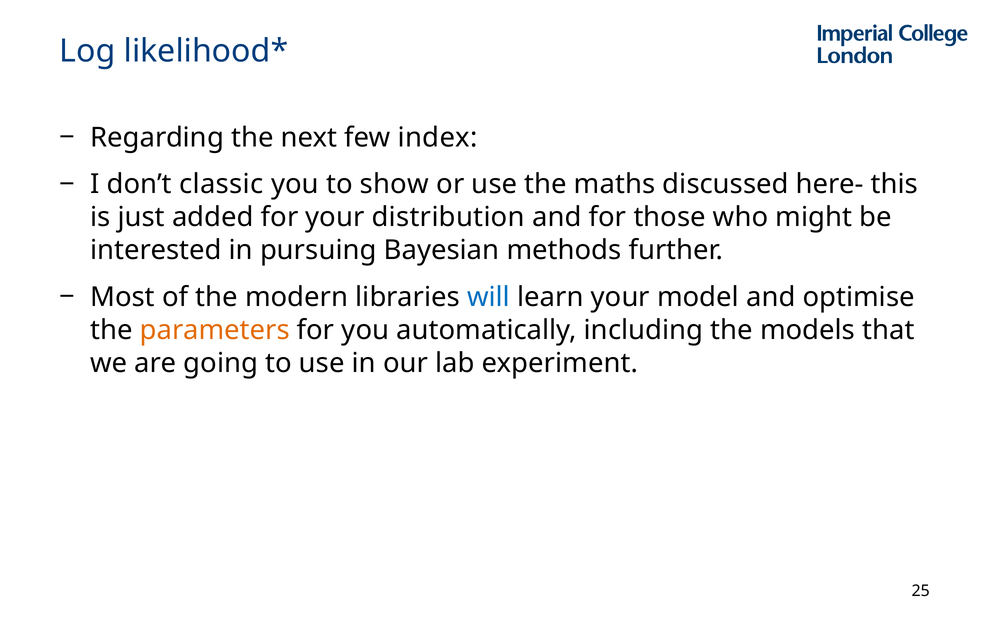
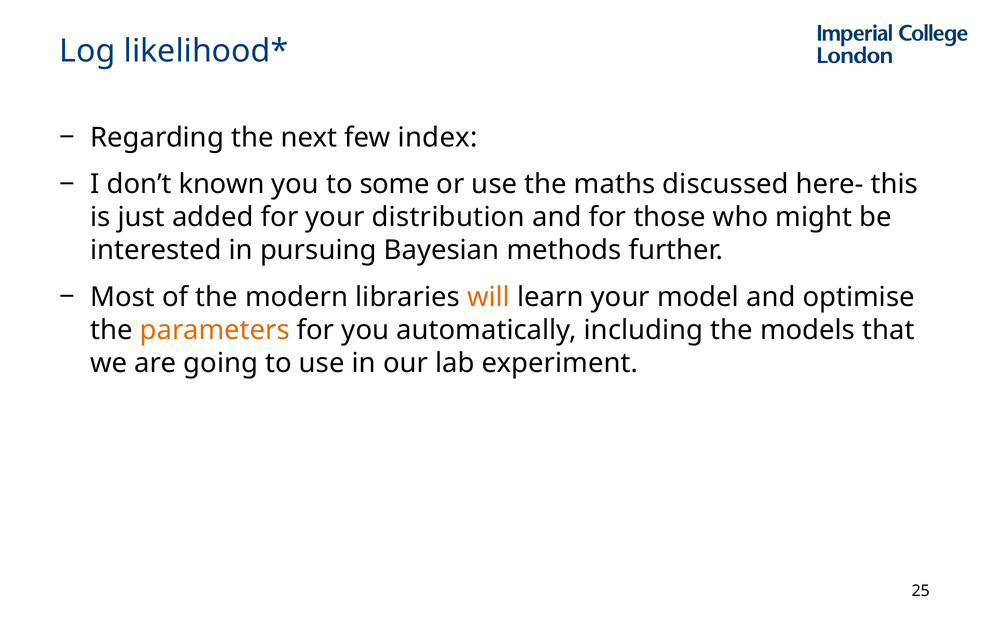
classic: classic -> known (222, 184)
show: show -> some (395, 184)
will colour: blue -> orange (489, 297)
